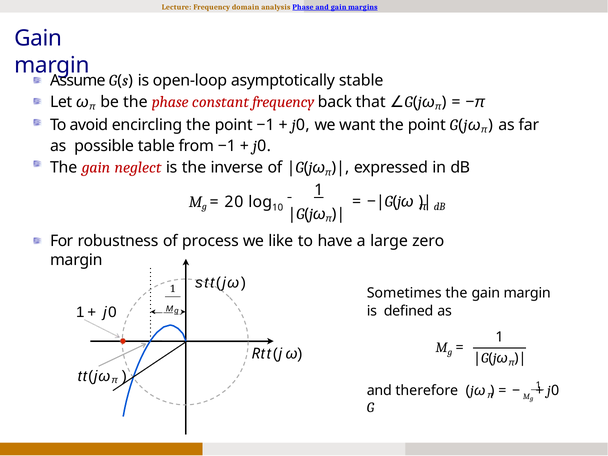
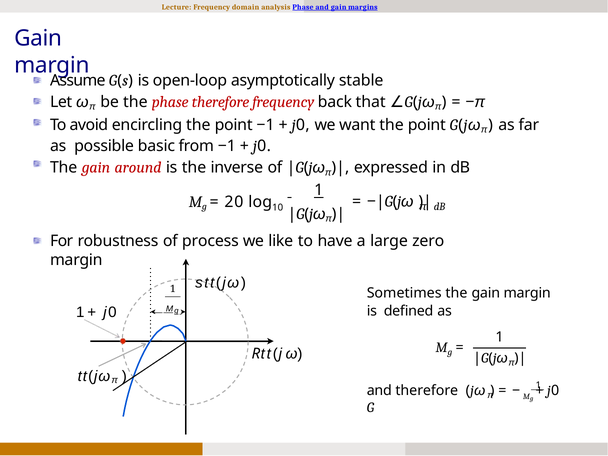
phase constant: constant -> therefore (221, 102)
table: table -> basic (156, 146)
neglect: neglect -> around (138, 168)
